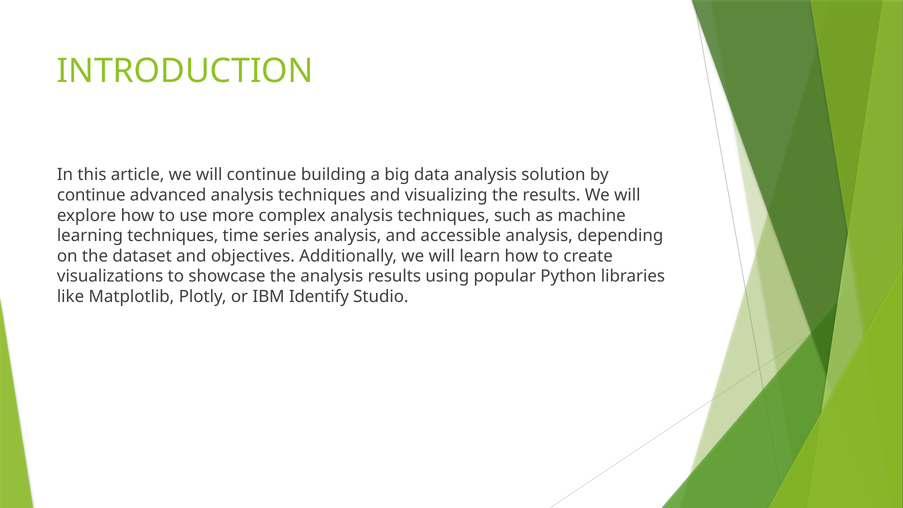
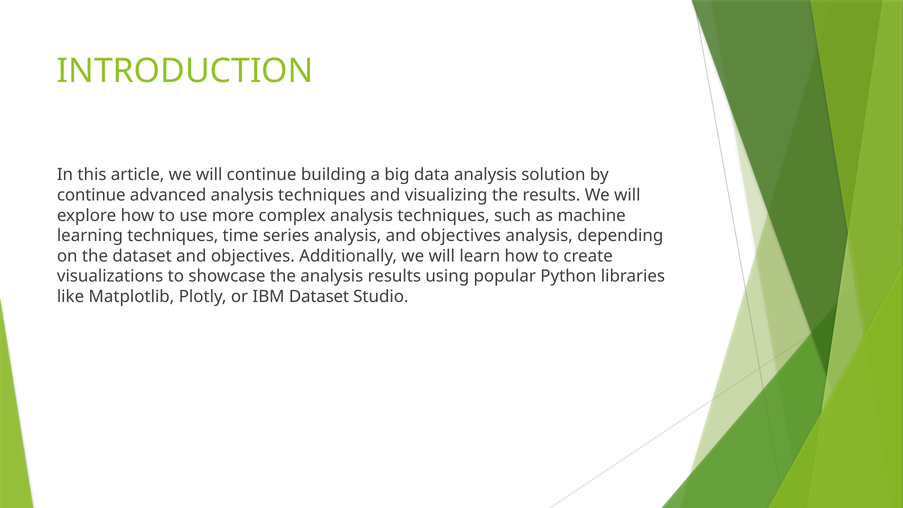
analysis and accessible: accessible -> objectives (461, 236)
IBM Identify: Identify -> Dataset (319, 297)
